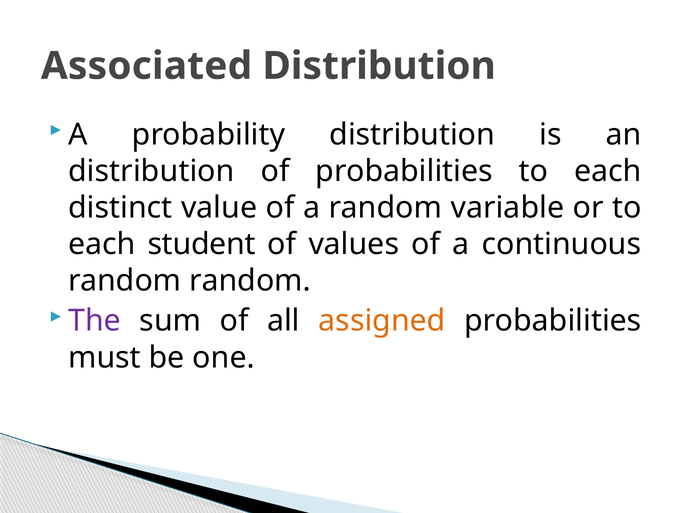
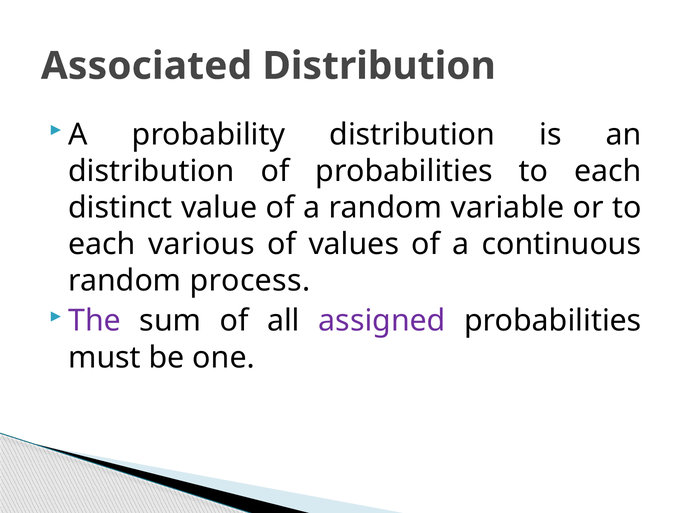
student: student -> various (201, 244)
random random: random -> process (250, 280)
assigned colour: orange -> purple (382, 320)
